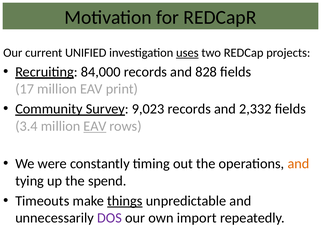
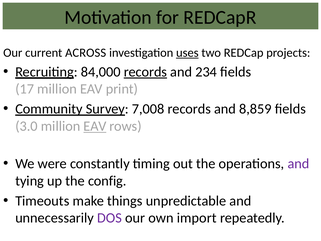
UNIFIED: UNIFIED -> ACROSS (86, 53)
records underline: none -> present (145, 72)
828: 828 -> 234 (206, 72)
9,023: 9,023 -> 7,008 (148, 109)
2,332: 2,332 -> 8,859 (255, 109)
3.4: 3.4 -> 3.0 (26, 126)
and colour: orange -> purple (298, 164)
spend: spend -> config (107, 181)
things underline: present -> none (125, 201)
